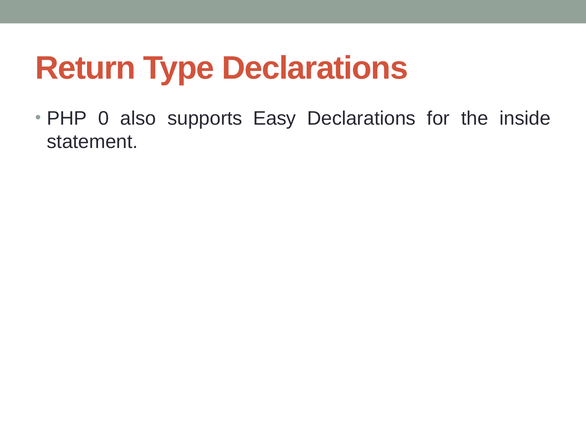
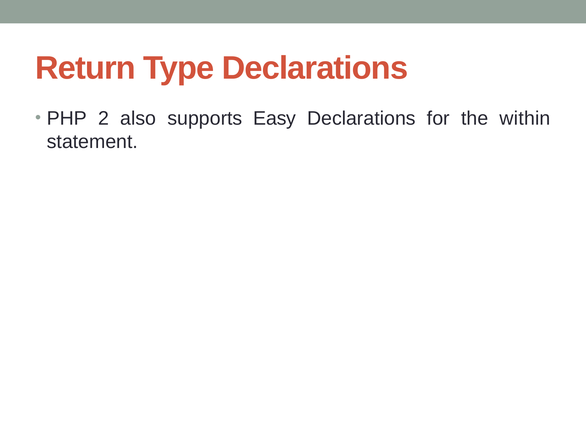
0: 0 -> 2 (104, 119)
inside: inside -> within (525, 119)
